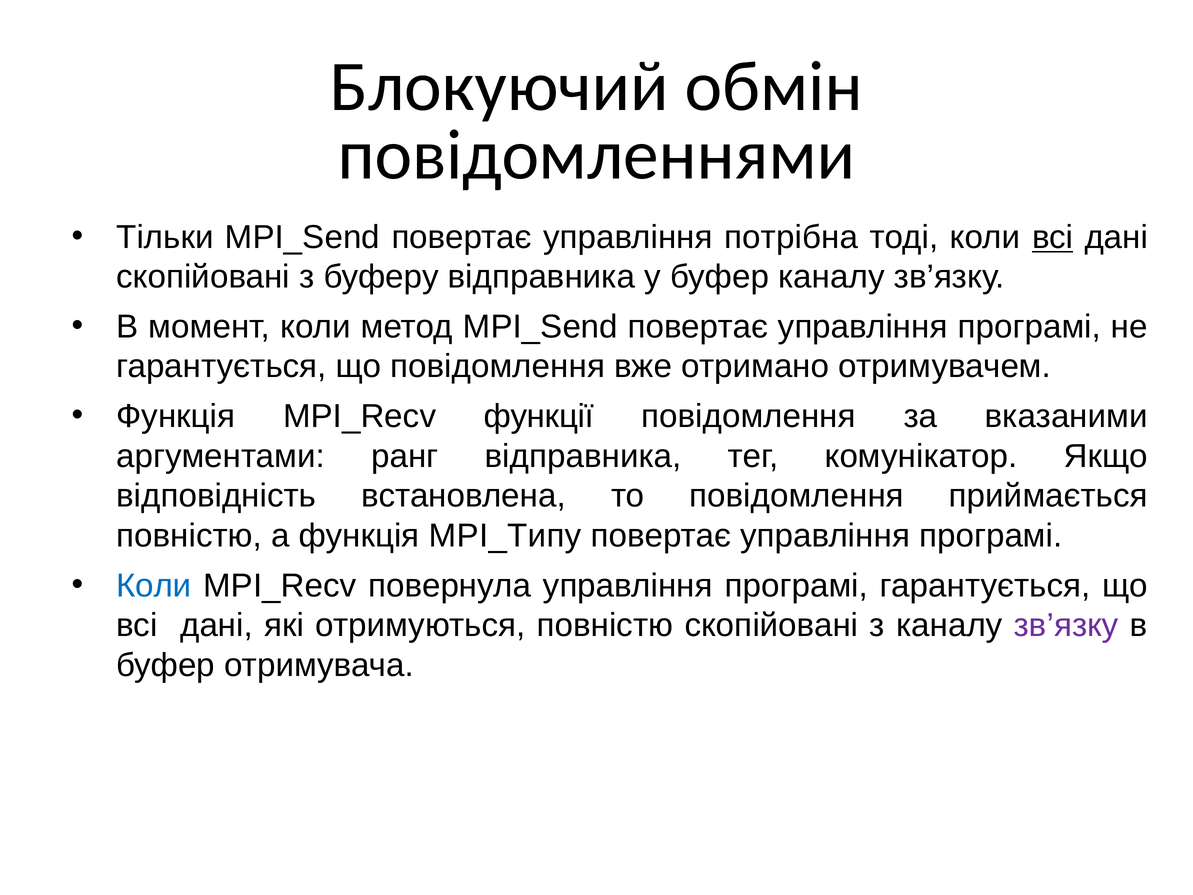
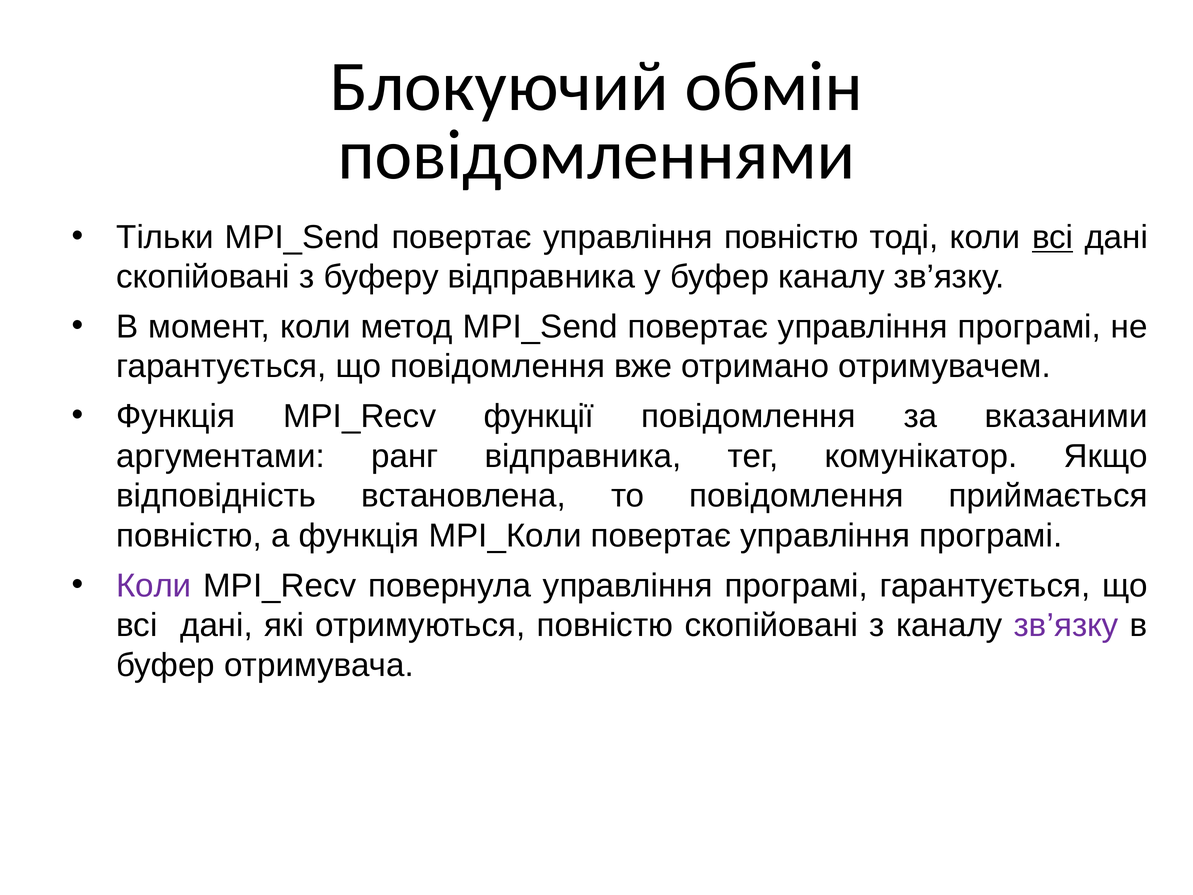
управління потрібна: потрібна -> повністю (791, 237)
MPI_Типу: MPI_Типу -> MPI_Коли (505, 536)
Коли colour: blue -> purple (154, 586)
